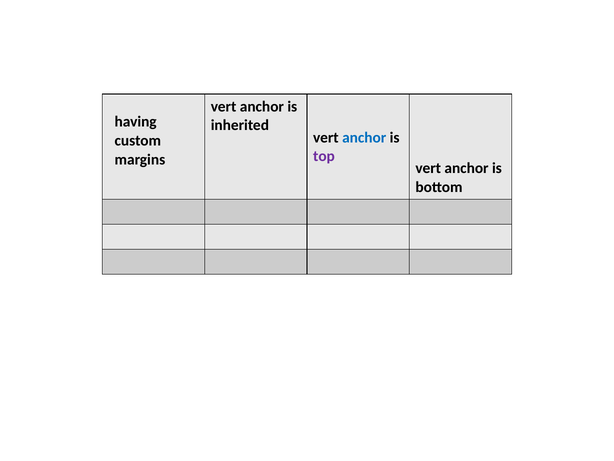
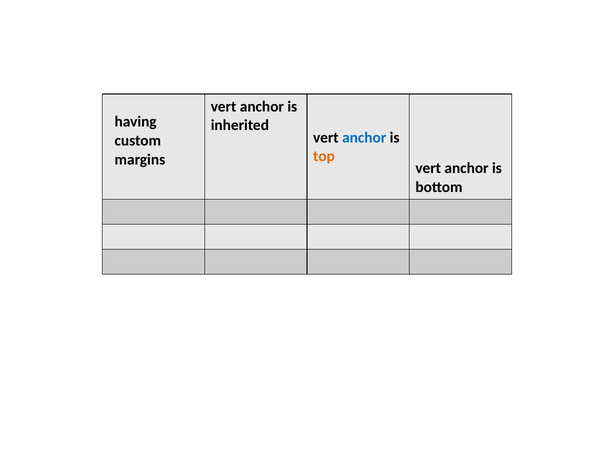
top colour: purple -> orange (324, 156)
